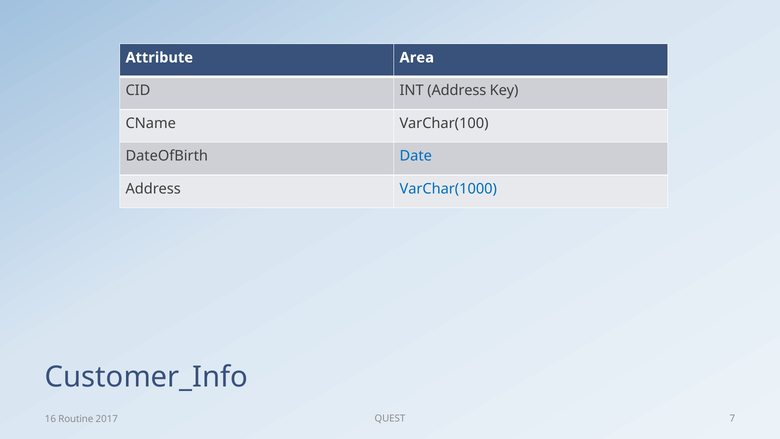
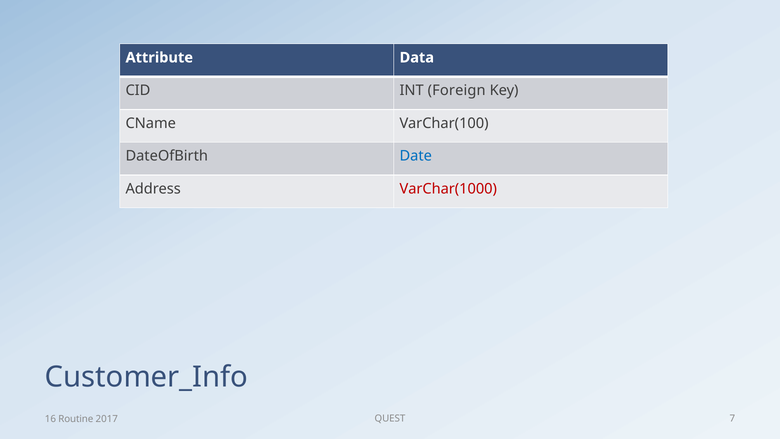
Area: Area -> Data (417, 58)
INT Address: Address -> Foreign (457, 90)
VarChar(1000 colour: blue -> red (448, 189)
